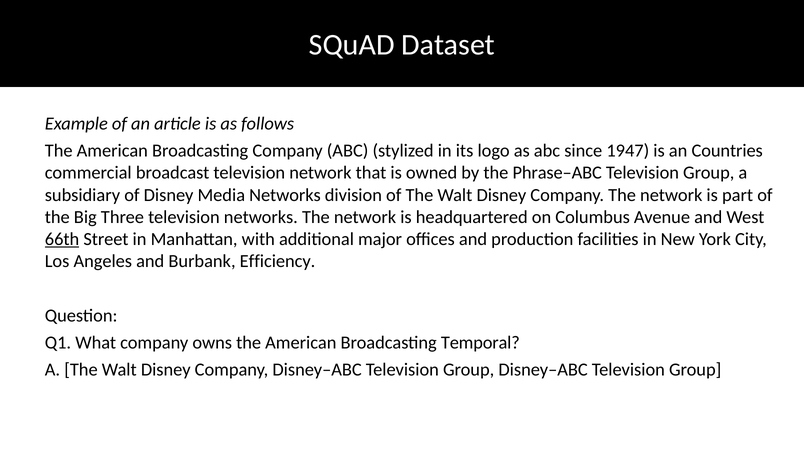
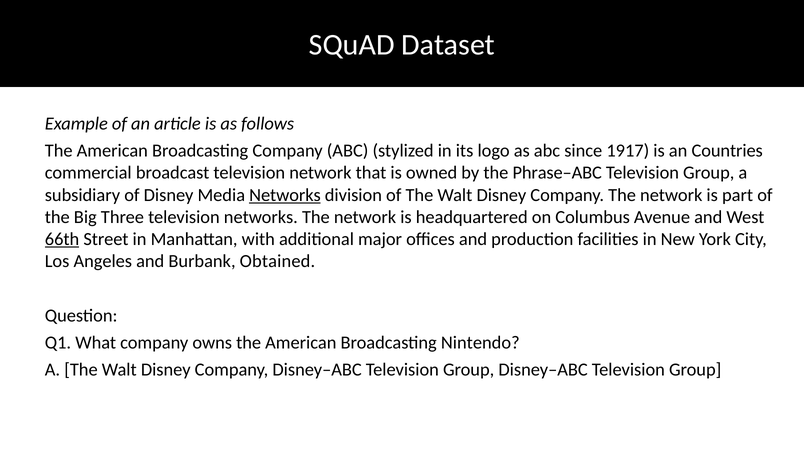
1947: 1947 -> 1917 (628, 151)
Networks underline: none -> present (285, 195)
Efficiency: Efficiency -> Obtained (277, 261)
Temporal: Temporal -> Nintendo (480, 343)
